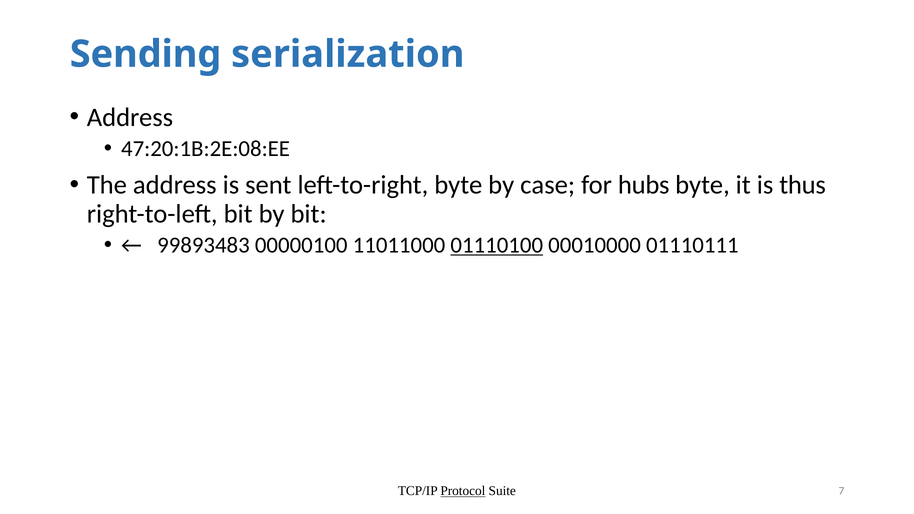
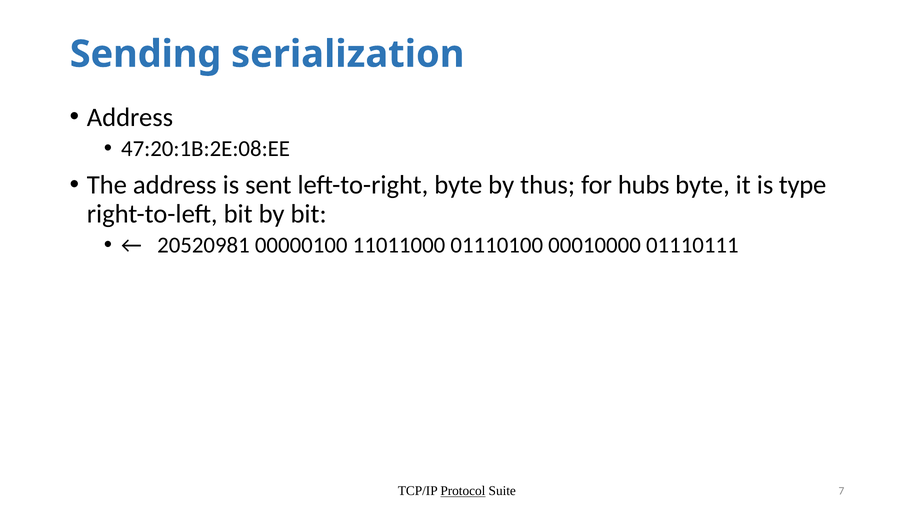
case: case -> thus (548, 185)
thus: thus -> type (803, 185)
99893483: 99893483 -> 20520981 (203, 245)
01110100 underline: present -> none (497, 245)
